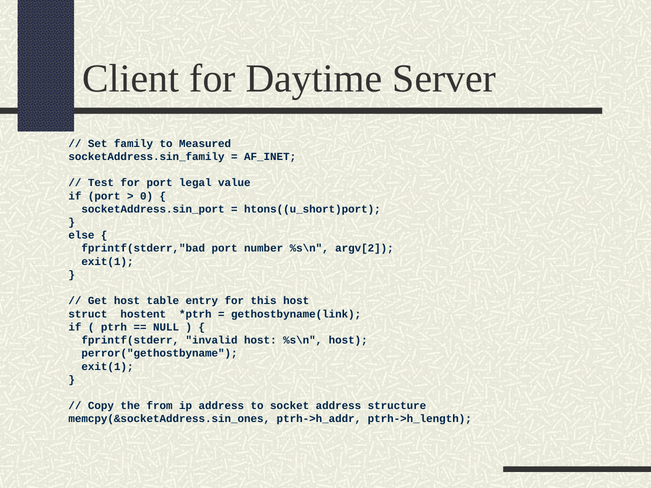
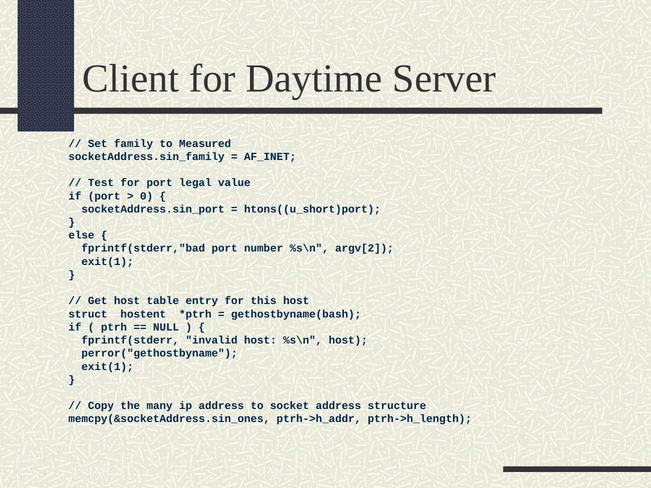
gethostbyname(link: gethostbyname(link -> gethostbyname(bash (296, 314)
from: from -> many (160, 406)
